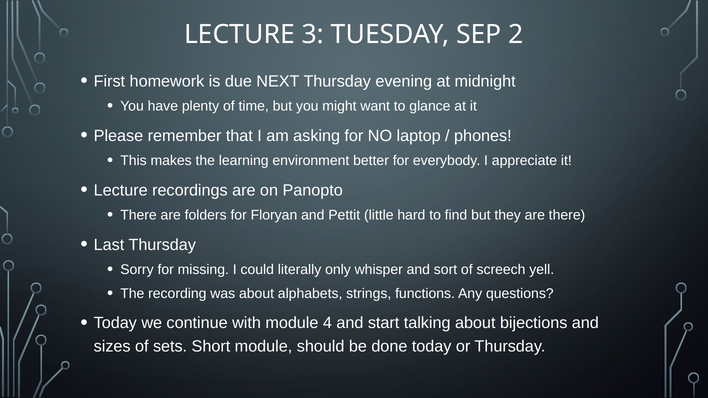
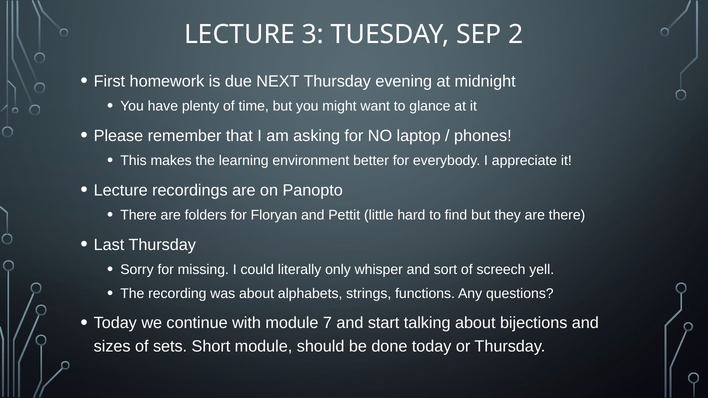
4: 4 -> 7 (327, 323)
